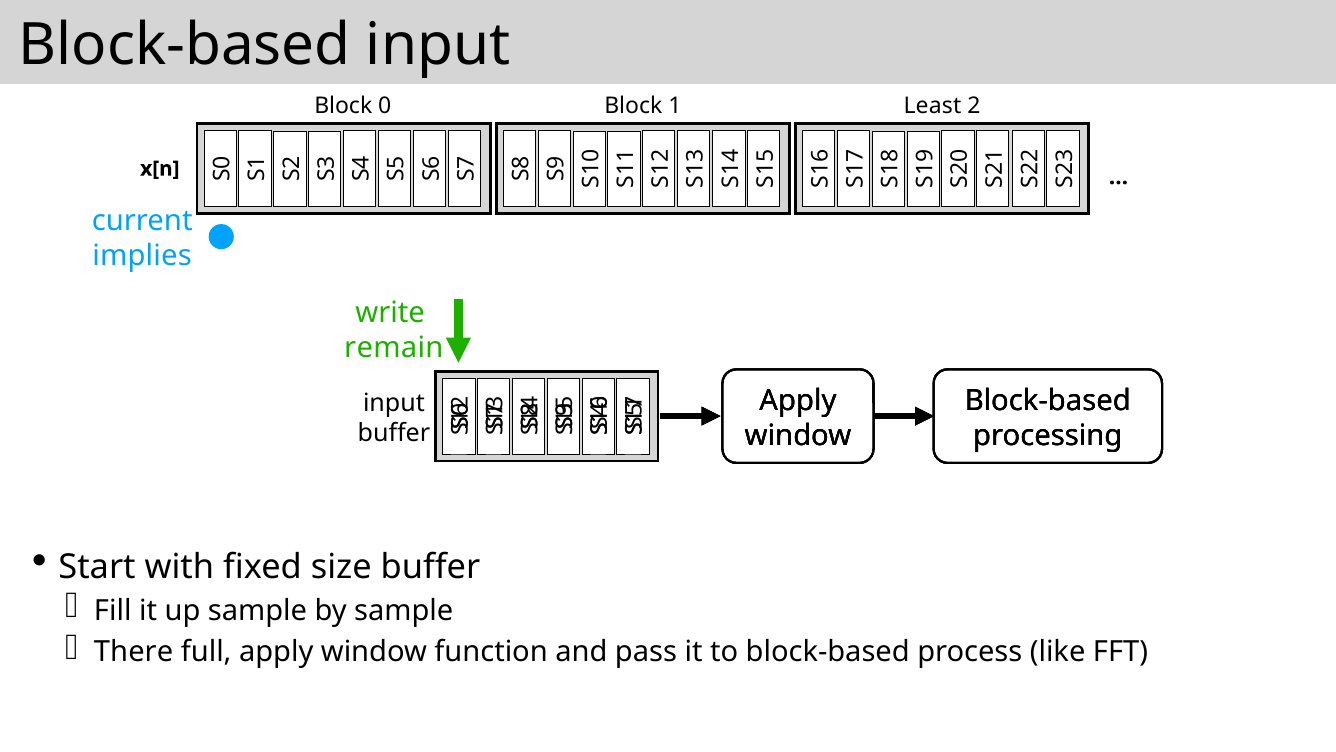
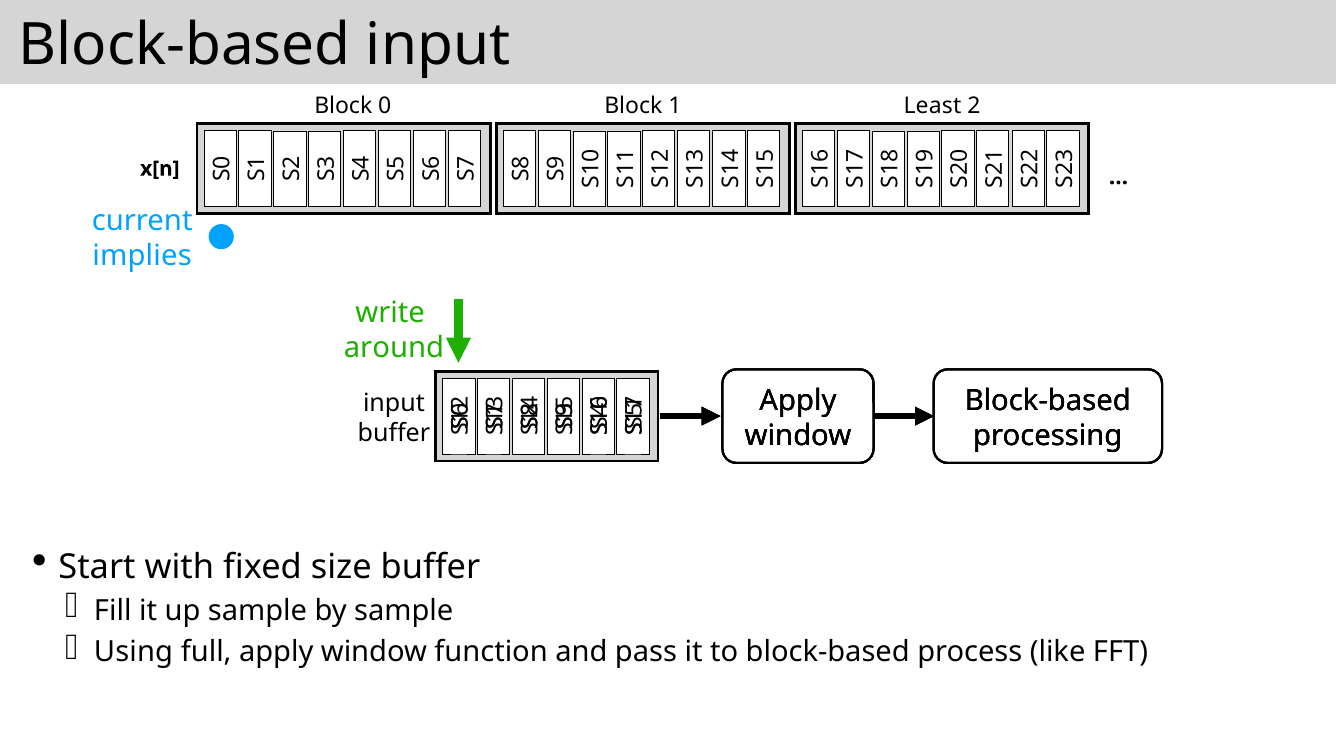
remain: remain -> around (394, 348)
There: There -> Using (134, 652)
